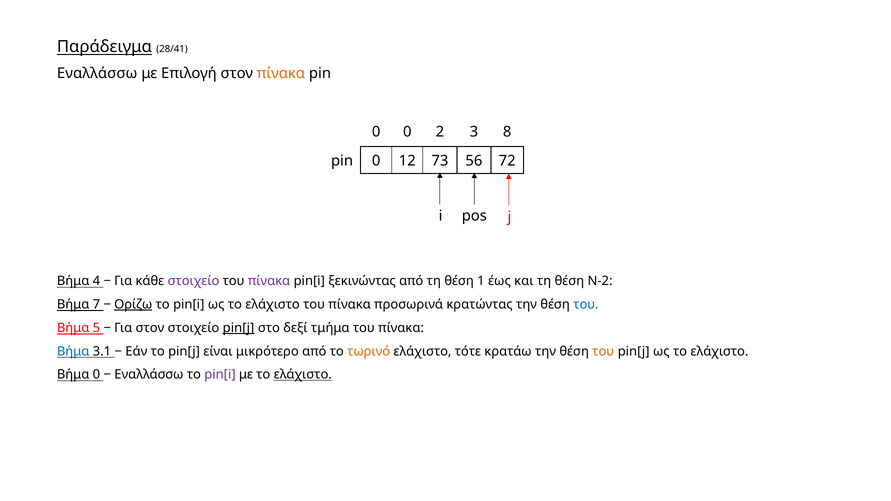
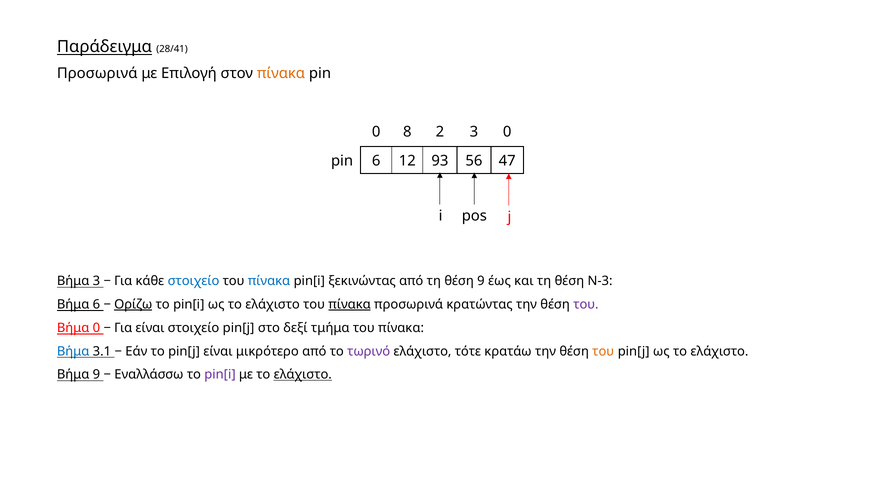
Εναλλάσσω: Εναλλάσσω -> Προσωρινά (97, 73)
0 0: 0 -> 8 (407, 132)
3 8: 8 -> 0 (507, 132)
0: 0 -> 6 (376, 161)
73: 73 -> 93 (440, 161)
72: 72 -> 47 (507, 161)
Βήμα 4: 4 -> 3 (96, 281)
στοιχείο colour: purple -> blue (194, 281)
πίνακα colour: purple -> blue (269, 281)
θέση 1: 1 -> 9 (481, 281)
Ν-2: Ν-2 -> Ν-3 (600, 281)
Βήμα 7: 7 -> 6 (96, 305)
πίνακα underline: none -> present (350, 305)
του colour: blue -> purple (586, 305)
Βήμα 5: 5 -> 0 (96, 328)
Για στον: στον -> είναι (150, 328)
pin[j underline: present -> none (239, 328)
τωρινό colour: orange -> purple (369, 351)
Βήμα 0: 0 -> 9 (96, 375)
